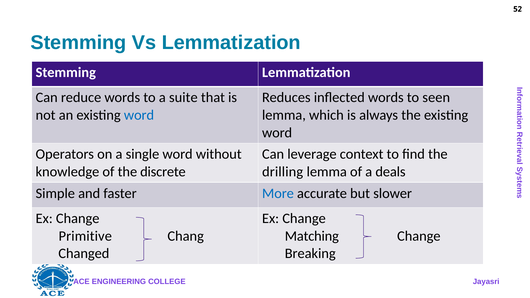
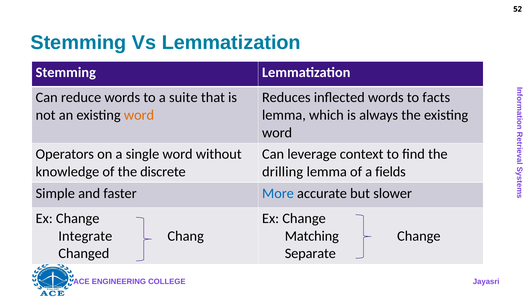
seen: seen -> facts (436, 98)
word colour: blue -> orange (139, 115)
deals: deals -> fields (391, 172)
Primitive: Primitive -> Integrate (85, 236)
Breaking: Breaking -> Separate (310, 254)
